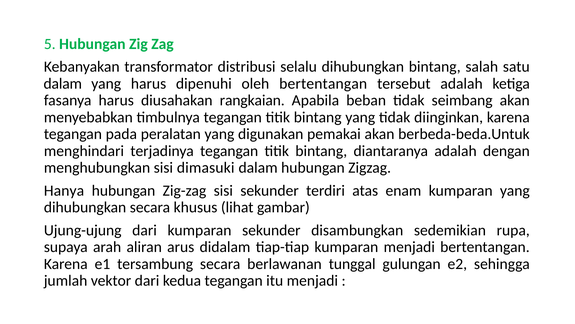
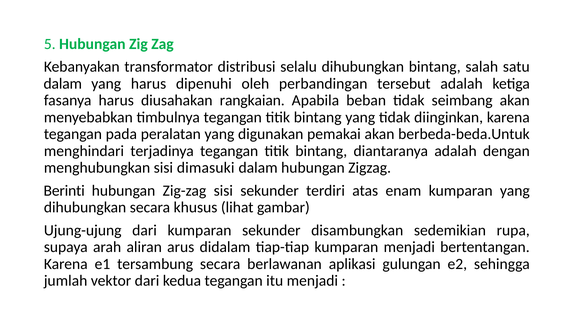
oleh bertentangan: bertentangan -> perbandingan (323, 83)
Hanya: Hanya -> Berinti (64, 190)
tunggal: tunggal -> aplikasi (352, 264)
